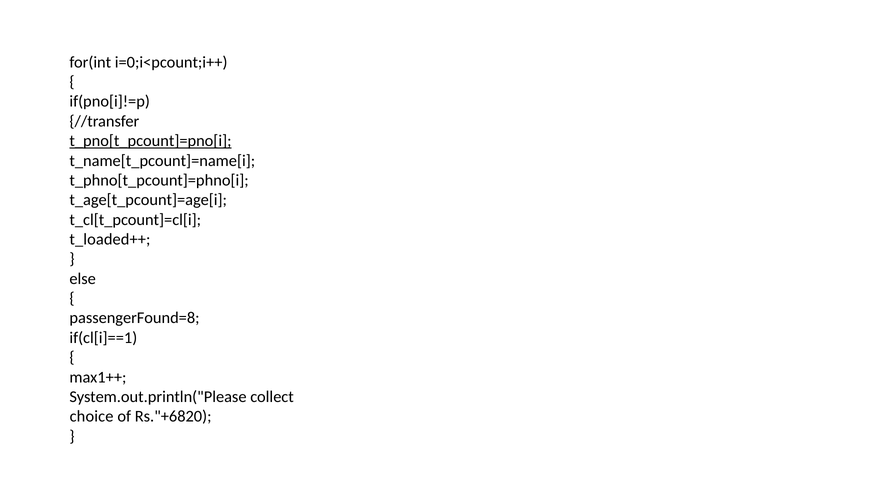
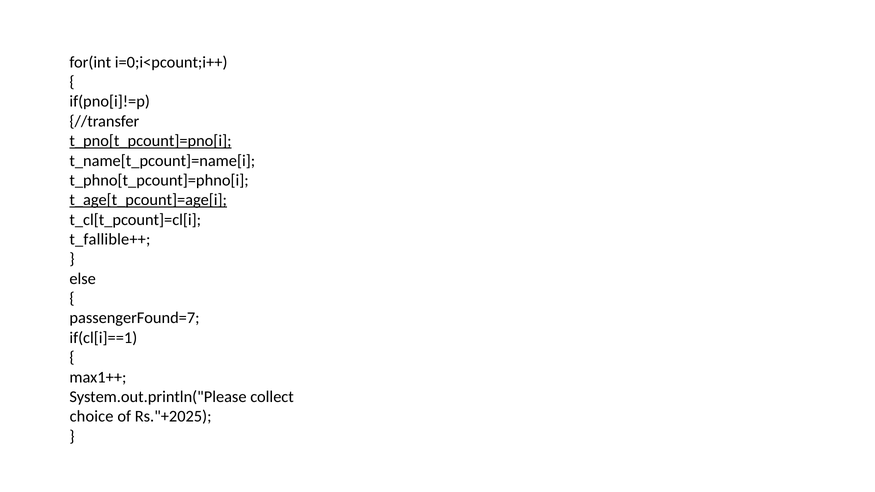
t_age[t_pcount]=age[i underline: none -> present (148, 200)
t_loaded++: t_loaded++ -> t_fallible++ (110, 239)
passengerFound=8: passengerFound=8 -> passengerFound=7 (135, 318)
Rs."+6820: Rs."+6820 -> Rs."+2025 (173, 417)
